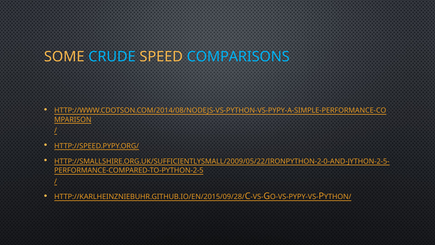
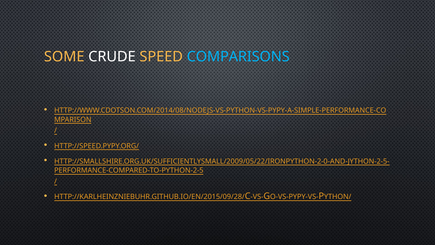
CRUDE colour: light blue -> white (112, 57)
